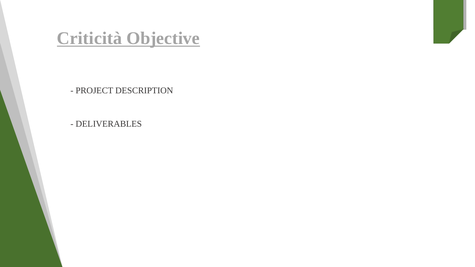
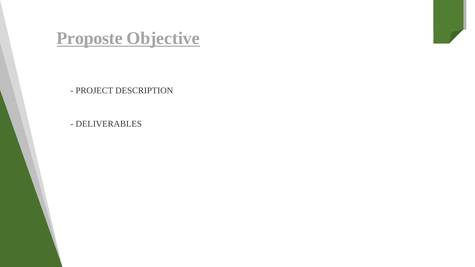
Criticità: Criticità -> Proposte (90, 38)
